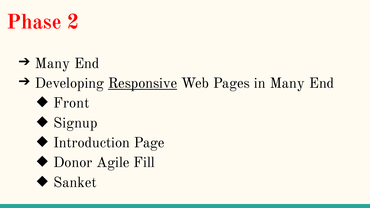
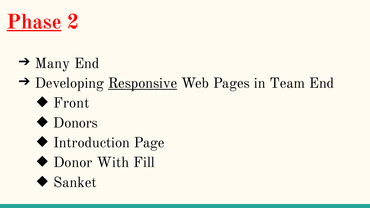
Phase underline: none -> present (34, 22)
in Many: Many -> Team (287, 83)
Signup: Signup -> Donors (76, 123)
Agile: Agile -> With (113, 163)
